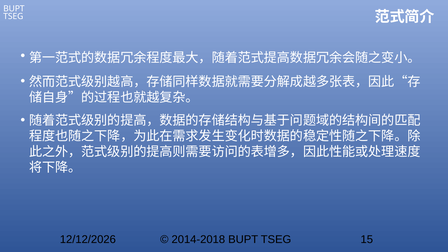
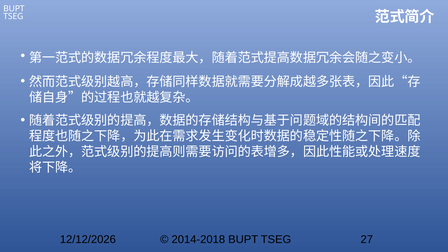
15: 15 -> 27 (367, 240)
